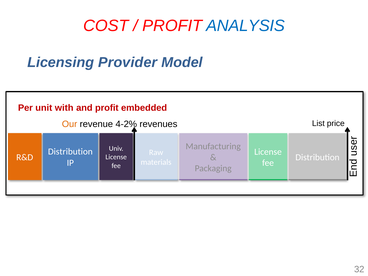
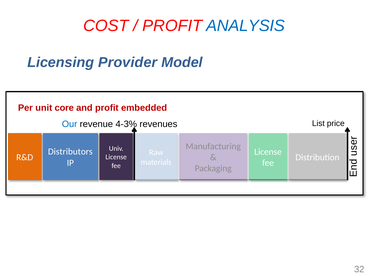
with: with -> core (64, 108)
Our colour: orange -> blue (70, 124)
4-2%: 4-2% -> 4-3% (126, 124)
Distribution: Distribution -> Distributors (70, 152)
